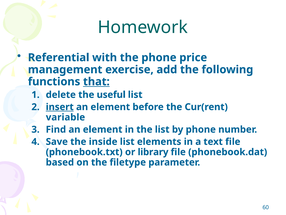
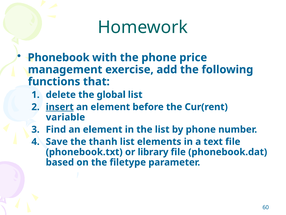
Referential: Referential -> Phonebook (59, 57)
that underline: present -> none (96, 81)
useful: useful -> global (111, 95)
inside: inside -> thanh (103, 141)
